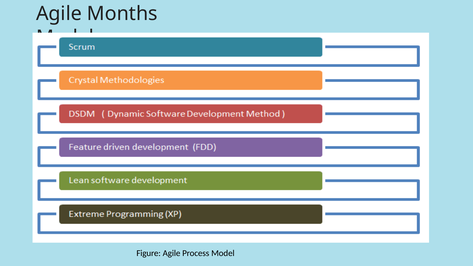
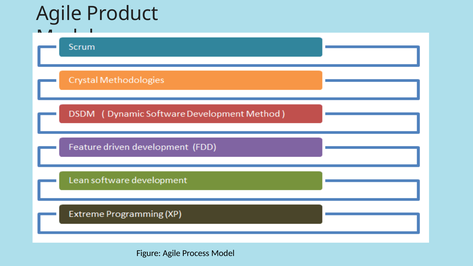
Months: Months -> Product (122, 14)
